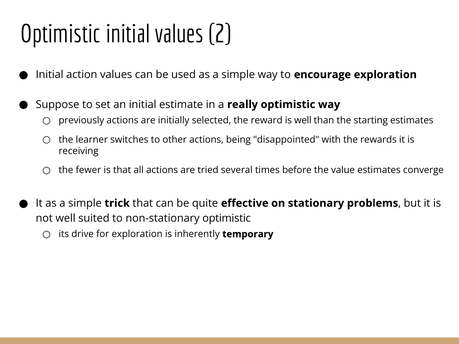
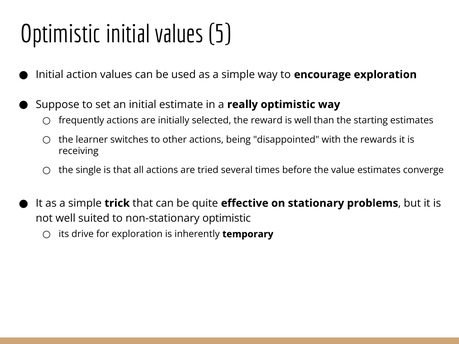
2: 2 -> 5 (220, 34)
previously: previously -> frequently (81, 121)
fewer: fewer -> single (88, 170)
